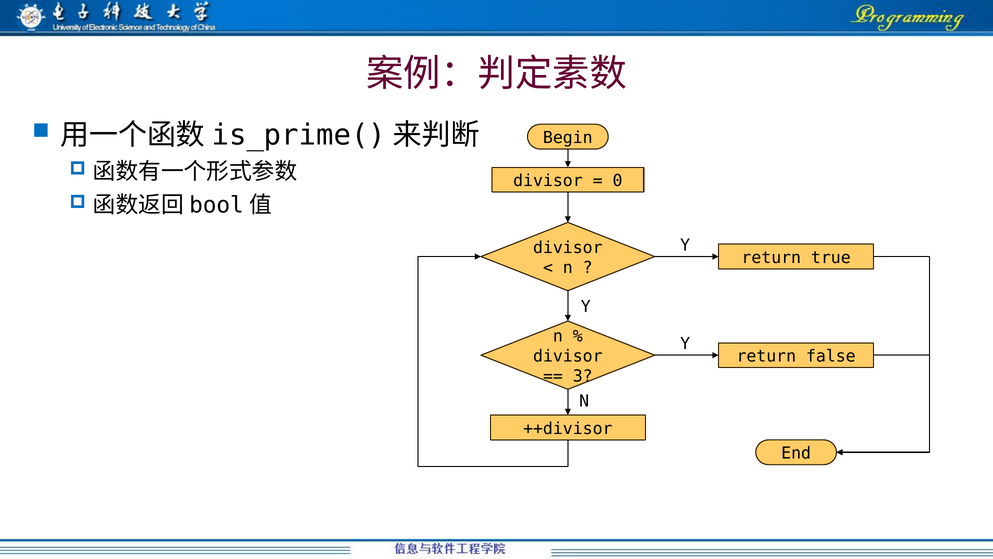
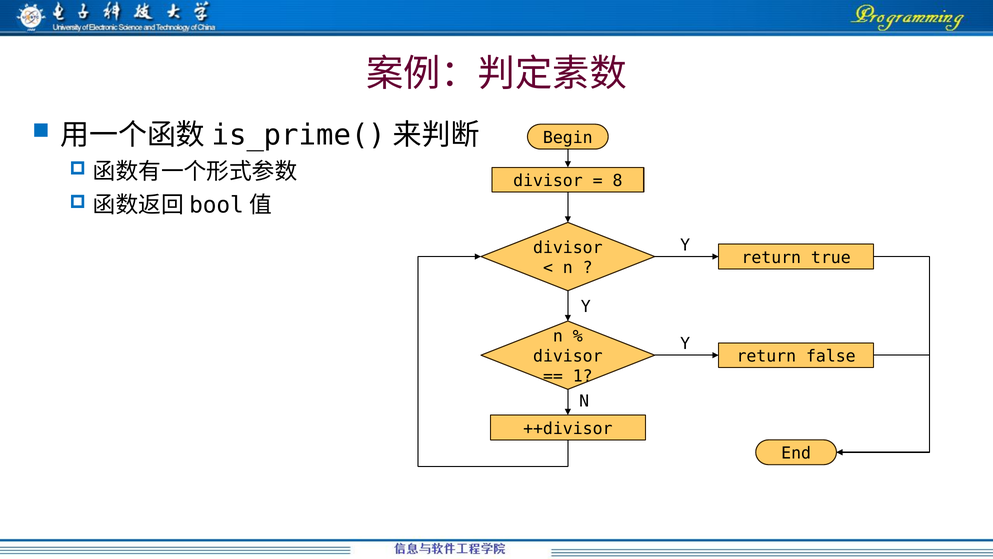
0: 0 -> 8 (617, 181)
3: 3 -> 1 (583, 376)
